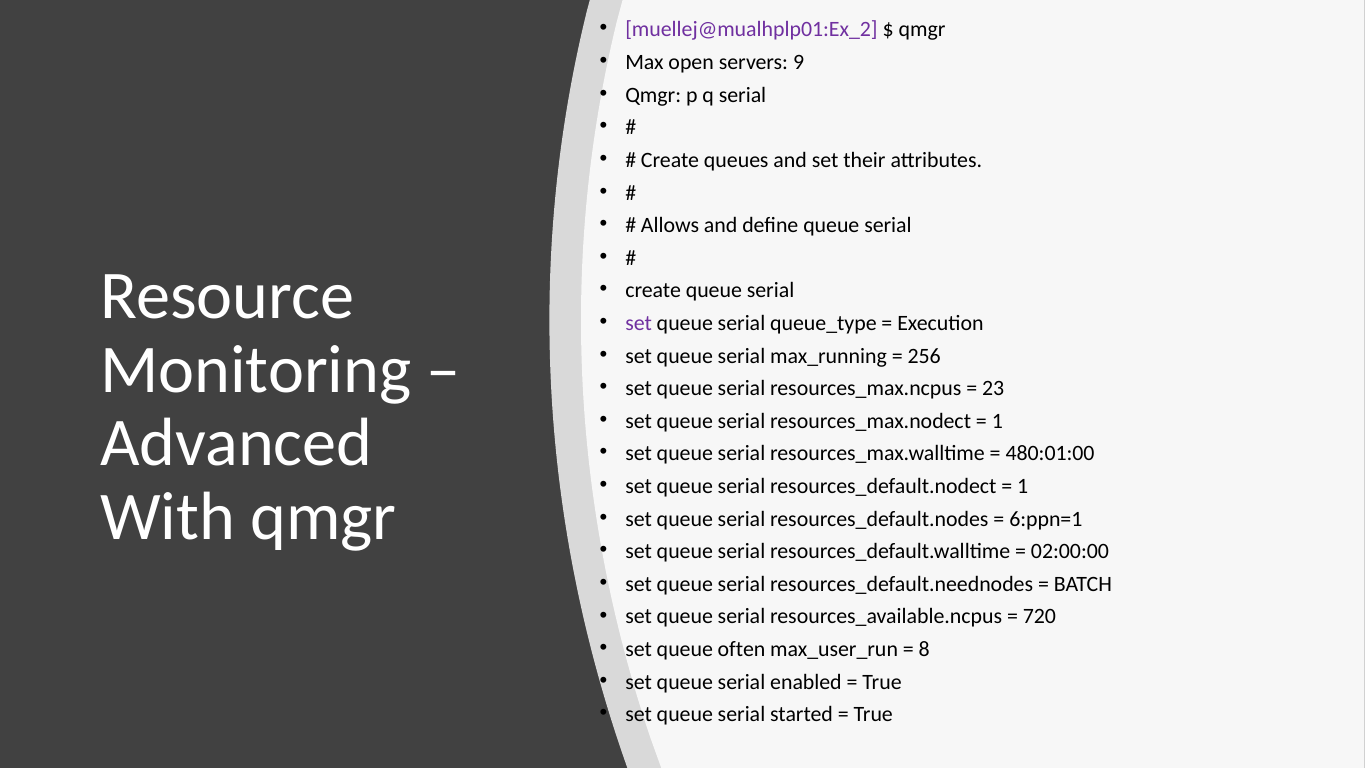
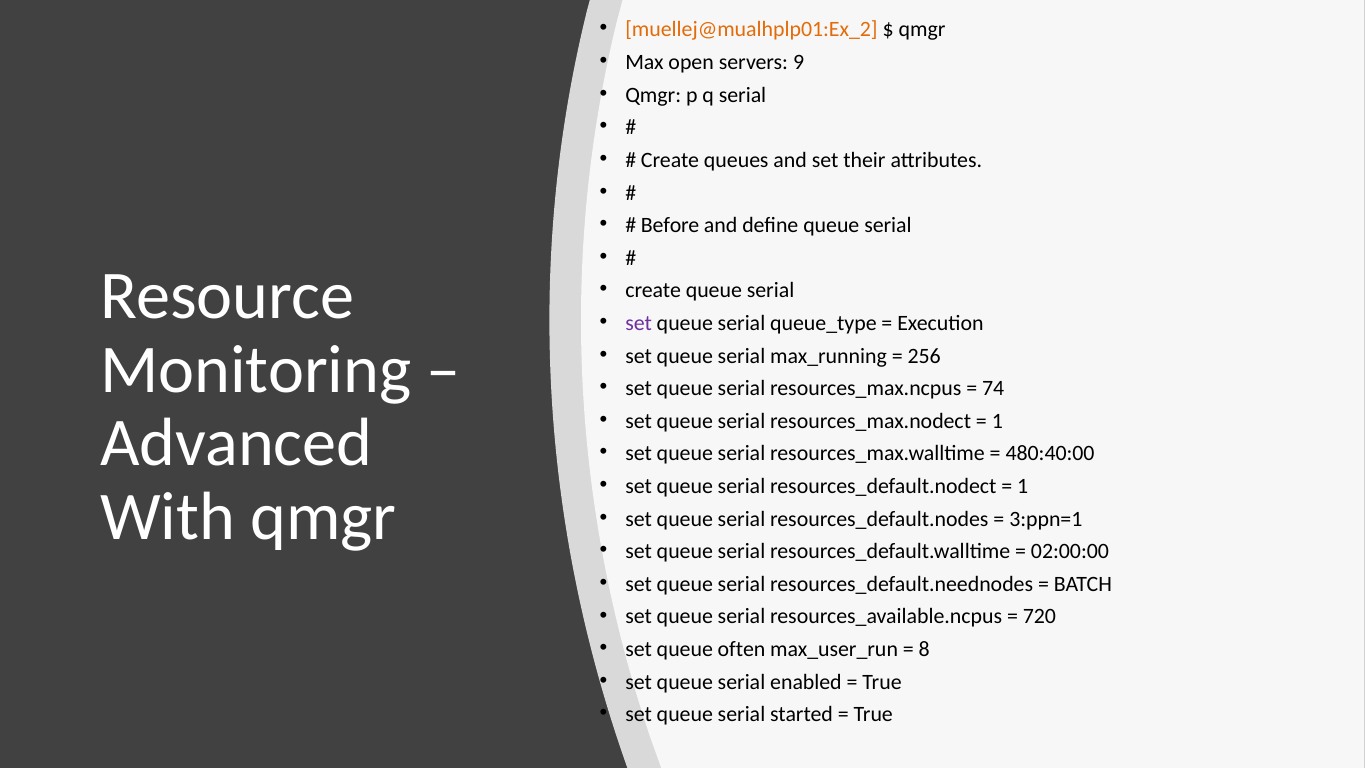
muellej@mualhplp01:Ex_2 colour: purple -> orange (751, 30)
Allows: Allows -> Before (670, 225)
23: 23 -> 74 (993, 388)
480:01:00: 480:01:00 -> 480:40:00 (1050, 454)
6:ppn=1: 6:ppn=1 -> 3:ppn=1 (1046, 519)
